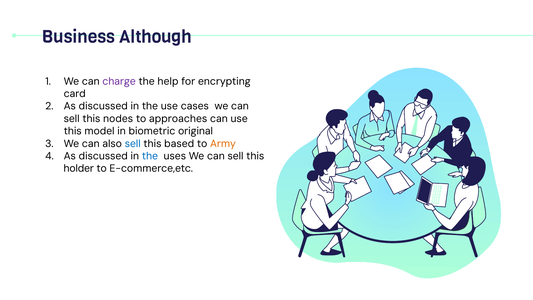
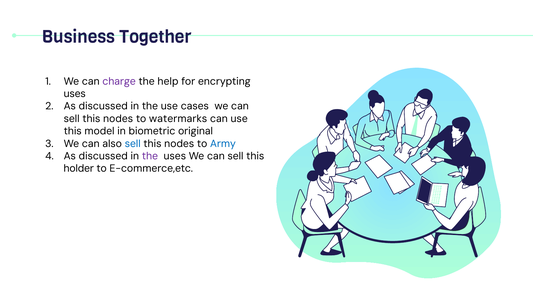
Although: Although -> Together (155, 37)
card: card -> uses (75, 94)
approaches: approaches -> watermarks (178, 119)
based: based -> nodes (179, 144)
Army colour: orange -> blue (223, 144)
the colour: blue -> purple (150, 156)
